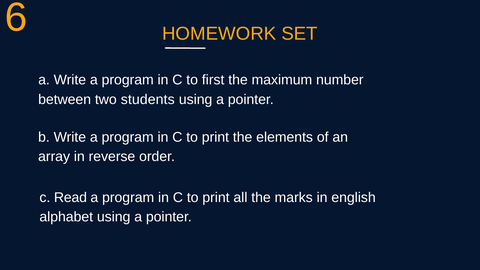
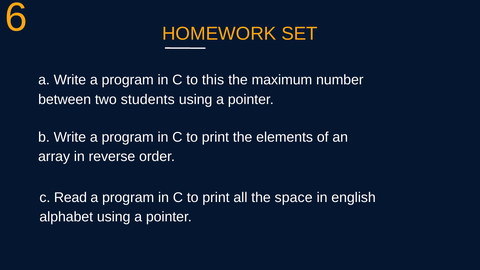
first: first -> this (213, 80)
marks: marks -> space (294, 197)
